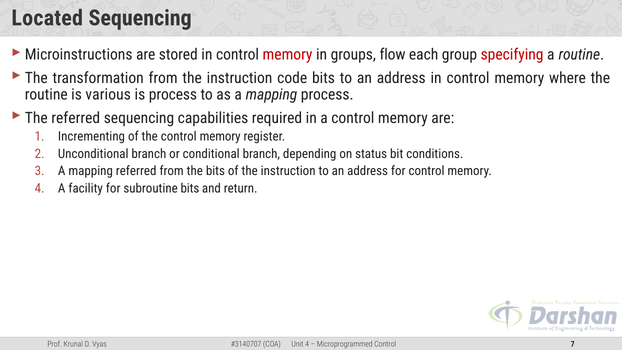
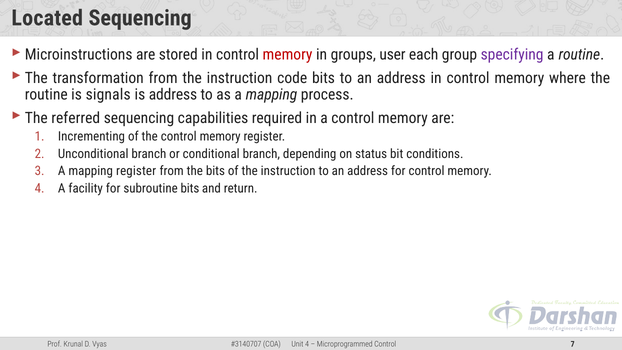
flow: flow -> user (393, 55)
specifying colour: red -> purple (512, 55)
various: various -> signals (108, 95)
is process: process -> address (173, 95)
mapping referred: referred -> register (136, 171)
